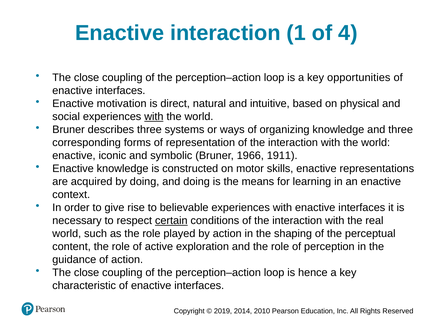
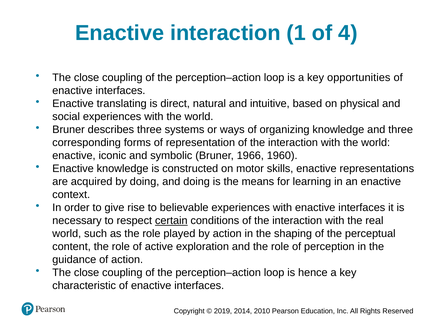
motivation: motivation -> translating (122, 103)
with underline: present -> none (154, 116)
1911: 1911 -> 1960 (282, 155)
